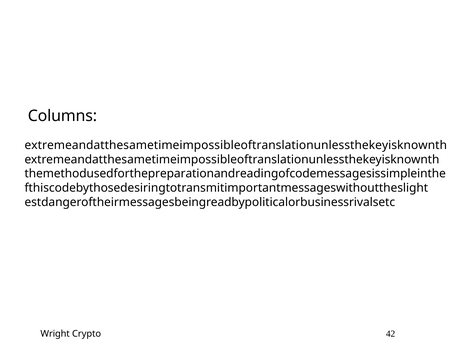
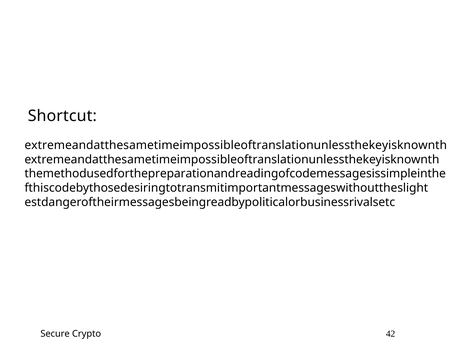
Columns: Columns -> Shortcut (62, 116)
Wright: Wright -> Secure (55, 334)
